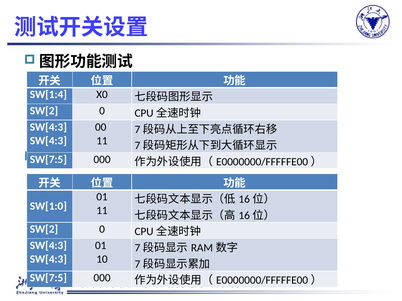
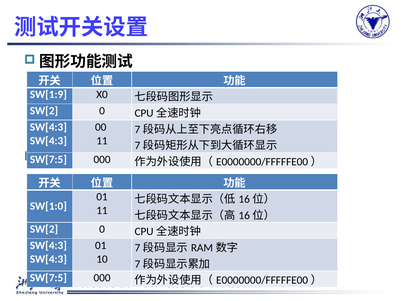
SW[1:4: SW[1:4 -> SW[1:9 (48, 95)
